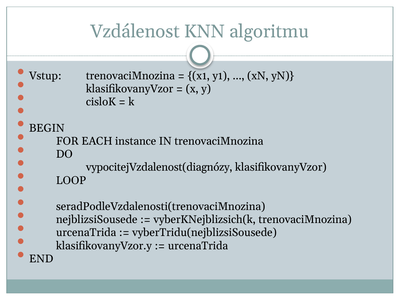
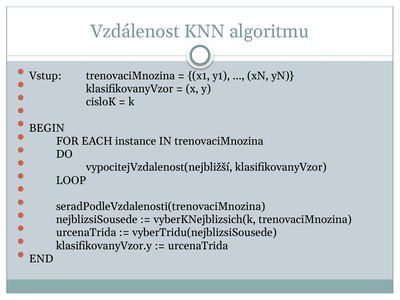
vypocitejVzdalenost(diagnózy: vypocitejVzdalenost(diagnózy -> vypocitejVzdalenost(nejbližší (159, 167)
